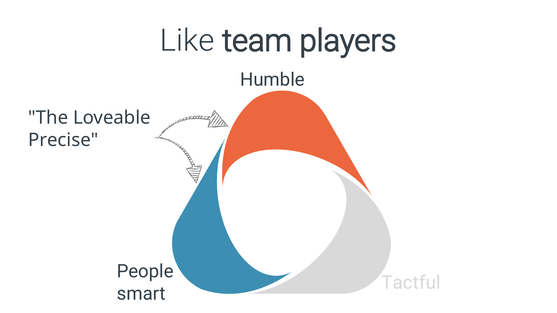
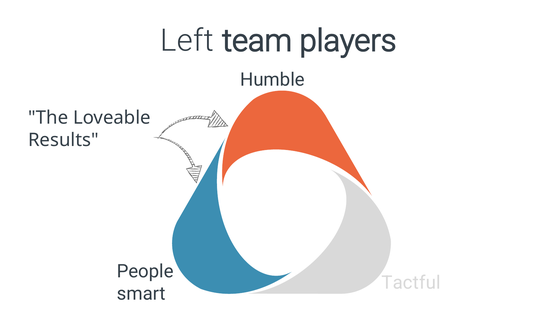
Like: Like -> Left (187, 41)
Precise: Precise -> Results (63, 140)
